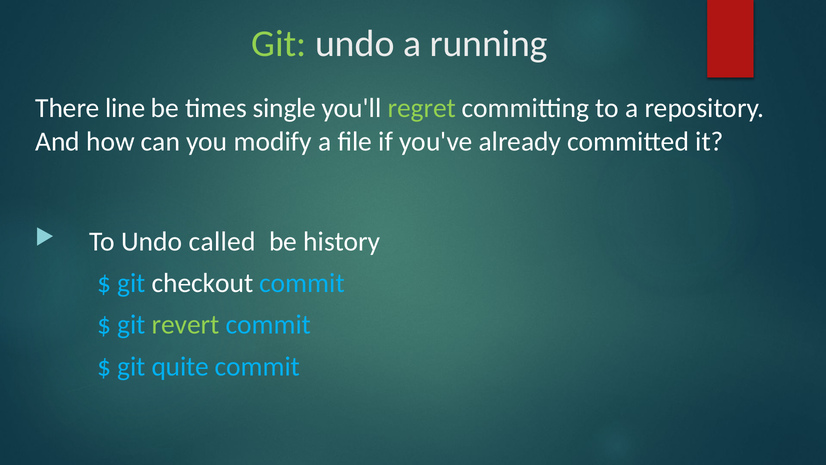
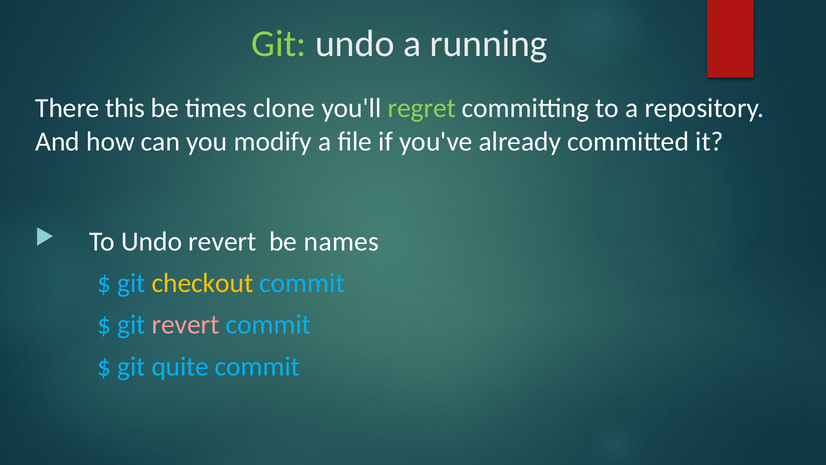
line: line -> this (125, 108)
single: single -> clone (284, 108)
Undo called: called -> revert (222, 241)
history: history -> names (342, 241)
checkout colour: white -> yellow (203, 283)
revert colour: light green -> pink (186, 325)
